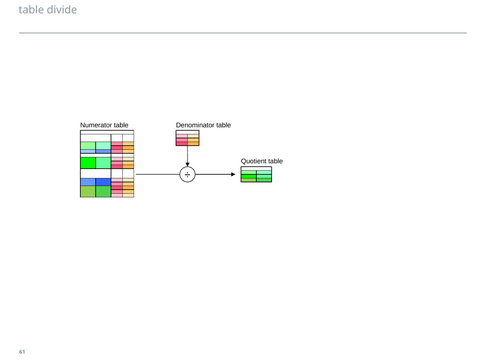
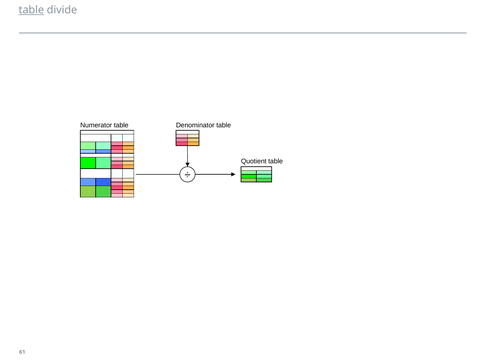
table underline: none -> present (31, 10)
